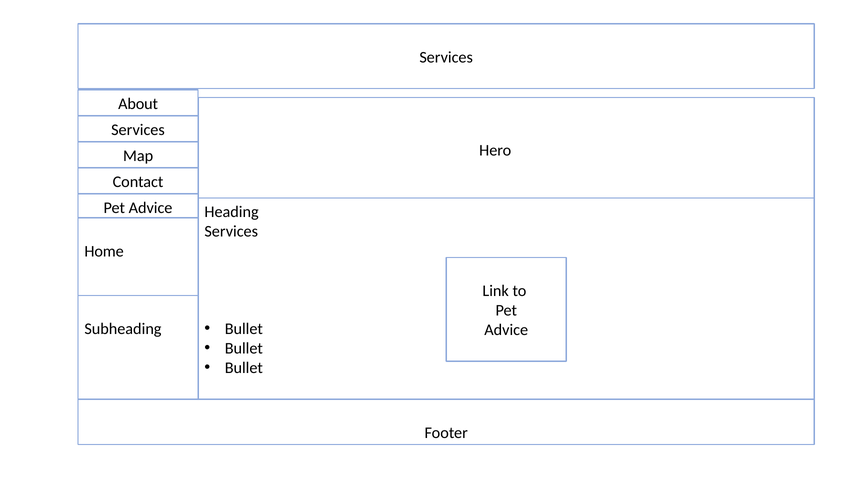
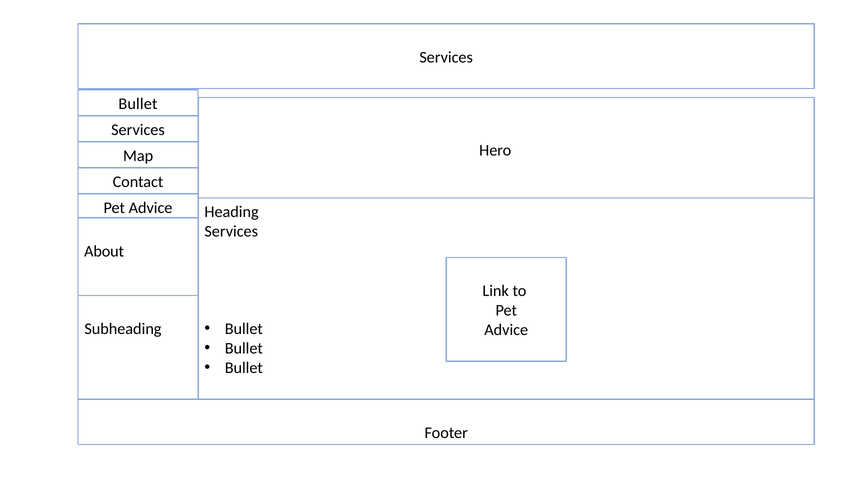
About: About -> Bullet (138, 104)
Home: Home -> About (104, 251)
